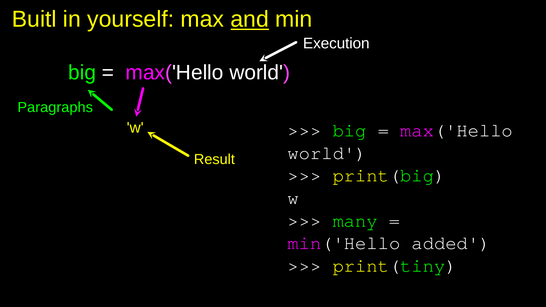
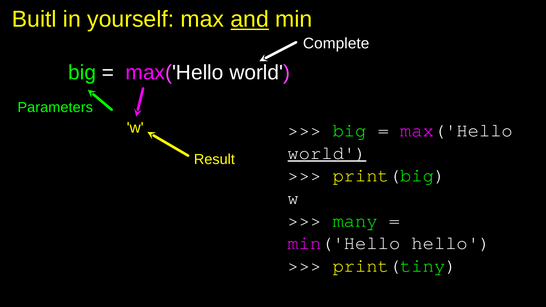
Execution: Execution -> Complete (336, 43)
Paragraphs: Paragraphs -> Parameters (55, 107)
world underline: none -> present (327, 153)
added: added -> hello (451, 243)
